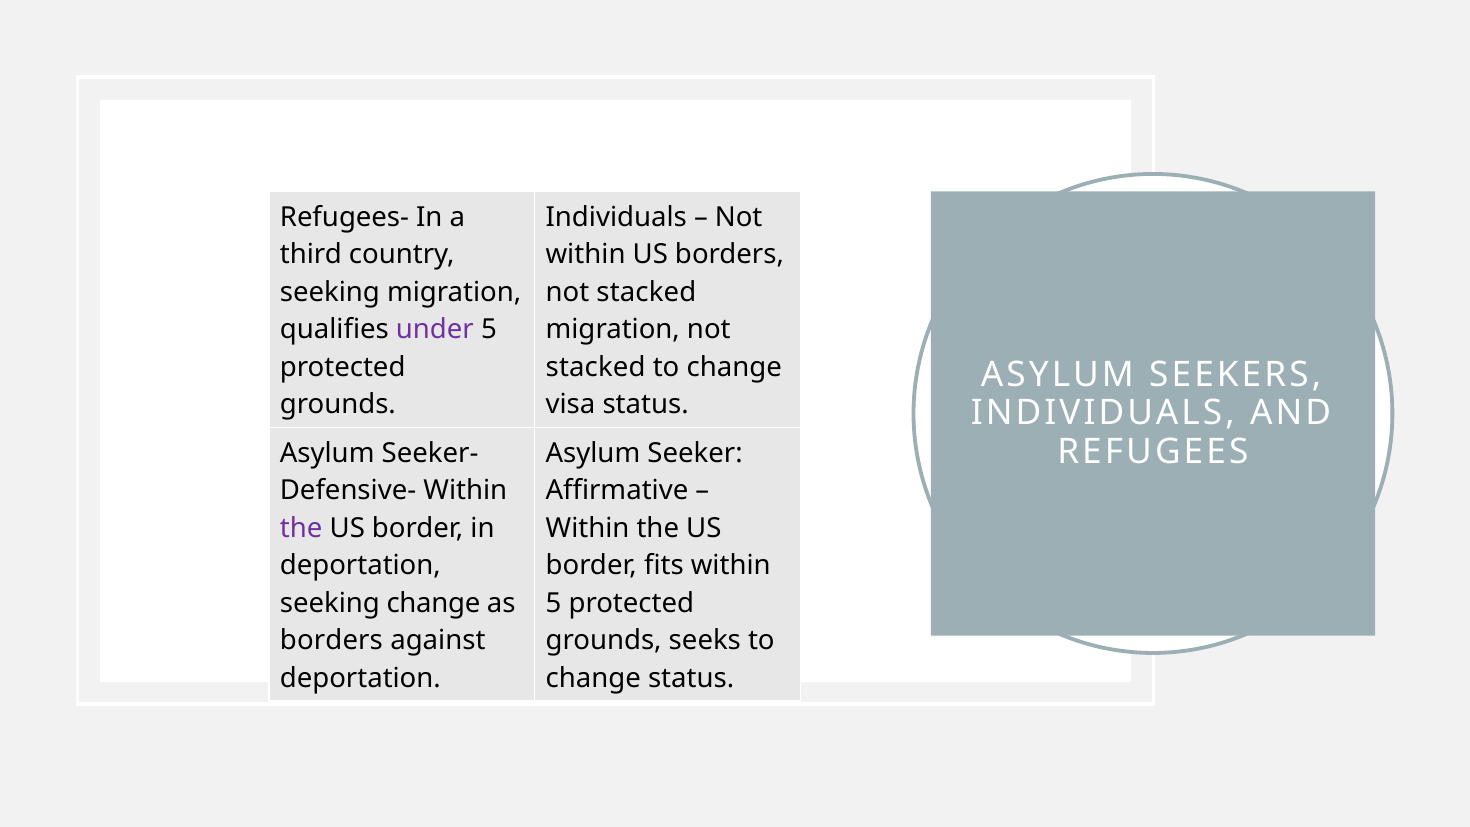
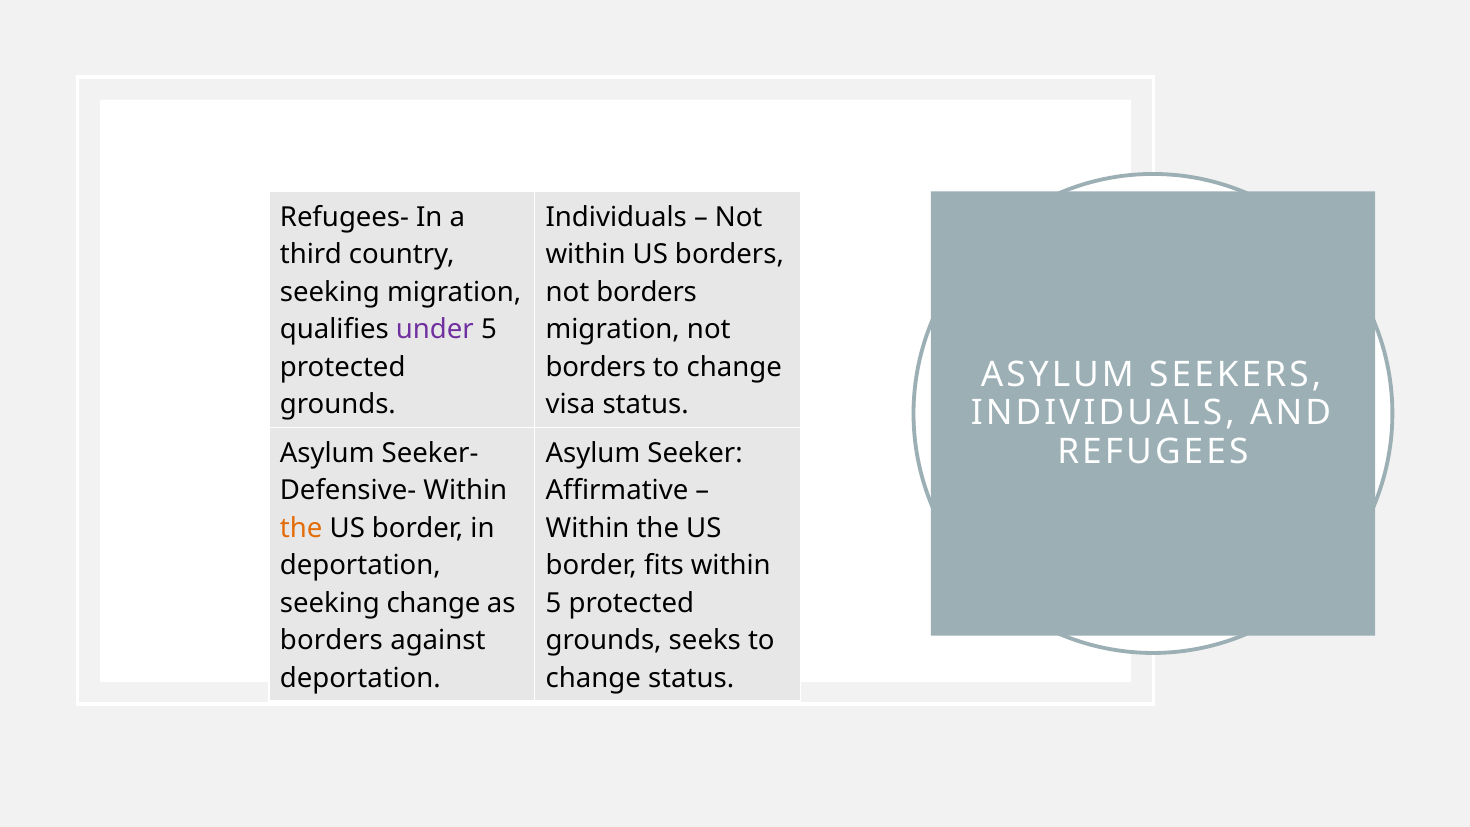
stacked: stacked -> borders (647, 292)
stacked: stacked -> borders (596, 367)
the colour: purple -> orange (301, 528)
